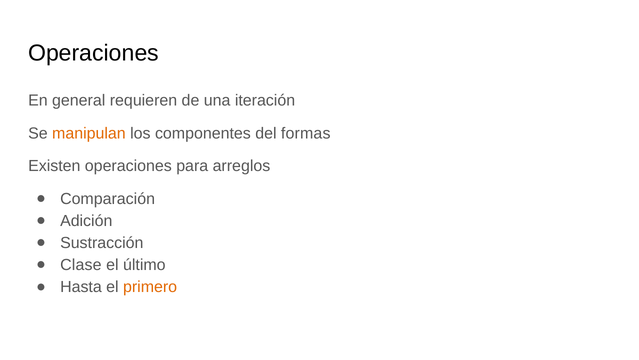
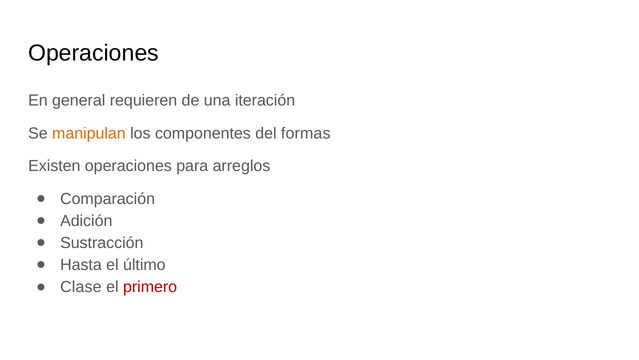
Clase: Clase -> Hasta (81, 265)
Hasta: Hasta -> Clase (81, 287)
primero colour: orange -> red (150, 287)
